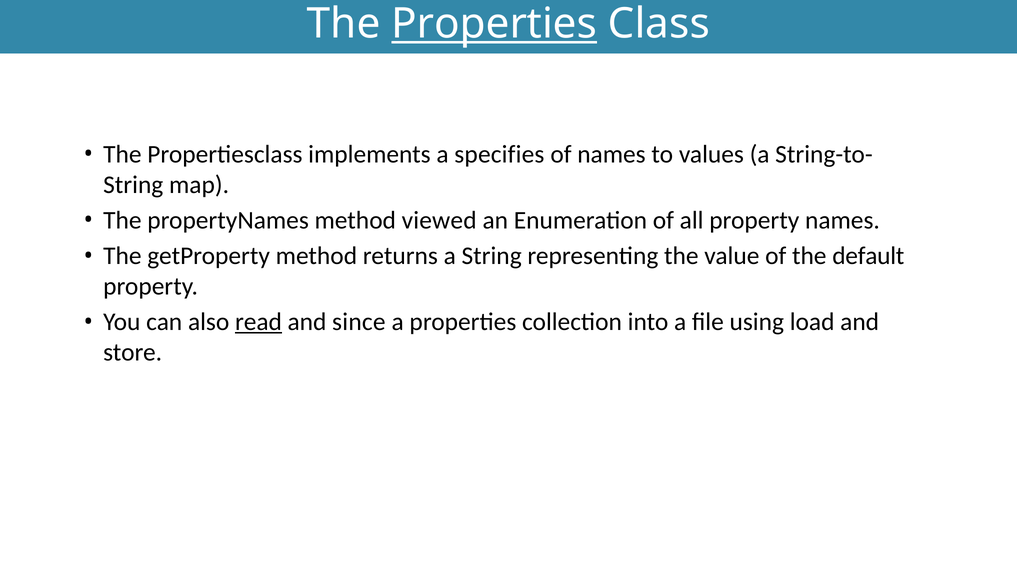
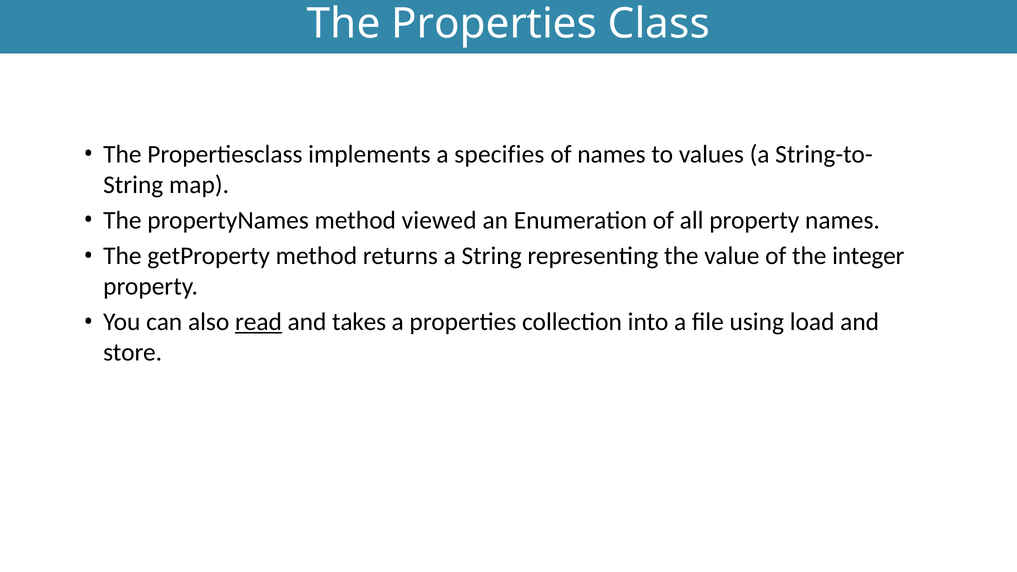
Properties underline: present -> none (494, 24)
default: default -> integer (868, 256)
since: since -> takes (359, 322)
